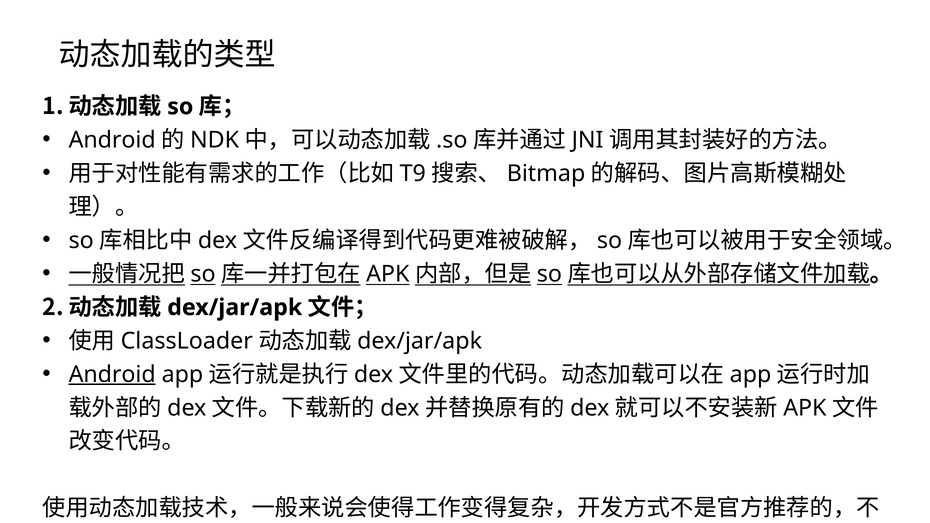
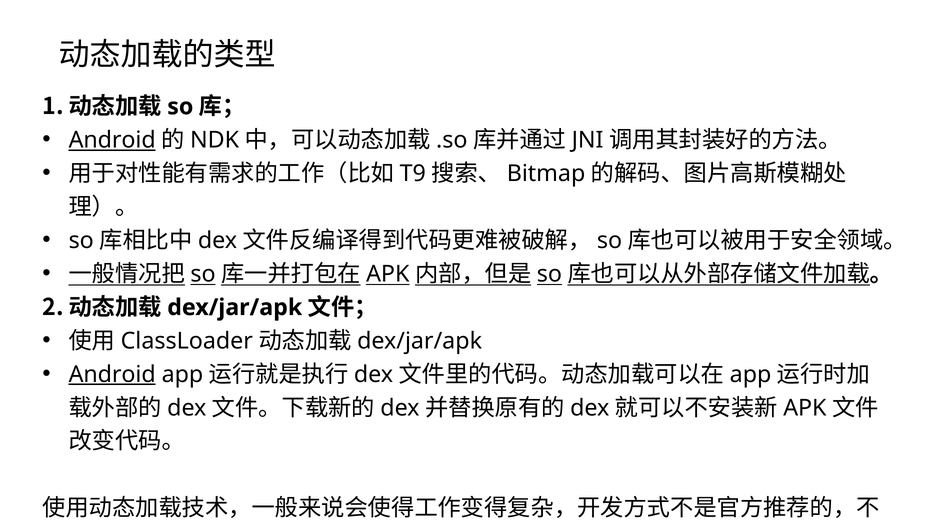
Android underline: none -> present (112, 140)
